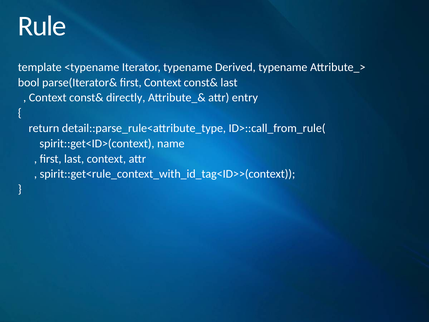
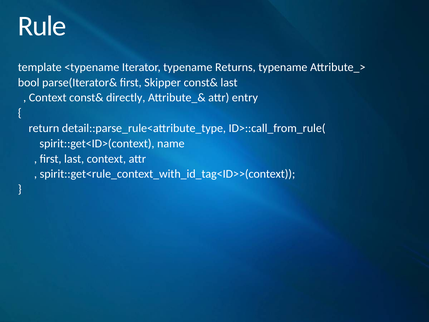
Derived: Derived -> Returns (235, 67)
first Context: Context -> Skipper (163, 82)
